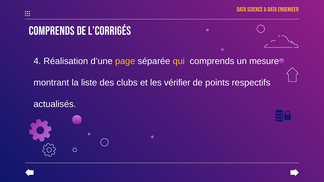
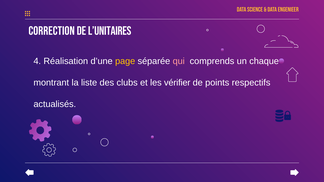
Comprends: Comprends -> Correction (52, 31)
l’corrigés: l’corrigés -> l’unitaires (110, 31)
qui colour: yellow -> pink (179, 61)
mesure: mesure -> chaque (264, 61)
